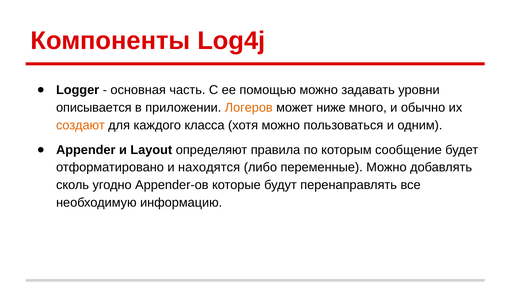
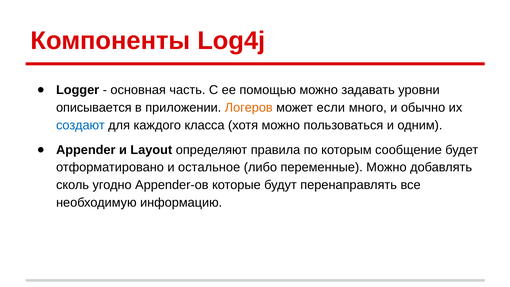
ниже: ниже -> если (331, 108)
создают colour: orange -> blue (80, 125)
находятся: находятся -> остальное (209, 167)
